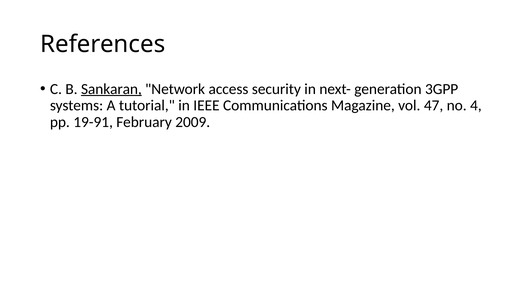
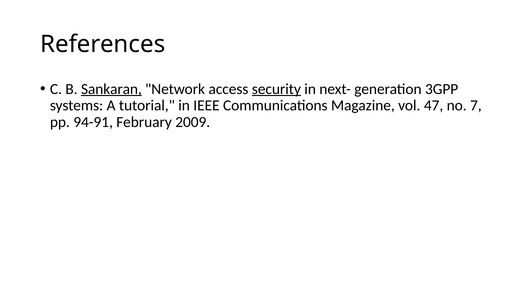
security underline: none -> present (276, 89)
4: 4 -> 7 (476, 106)
19-91: 19-91 -> 94-91 (93, 122)
